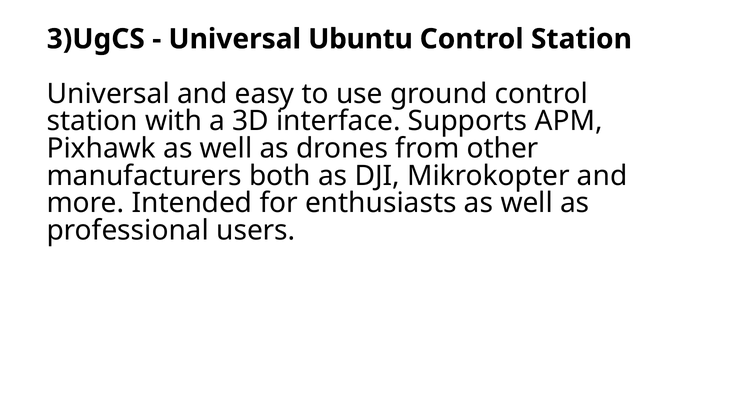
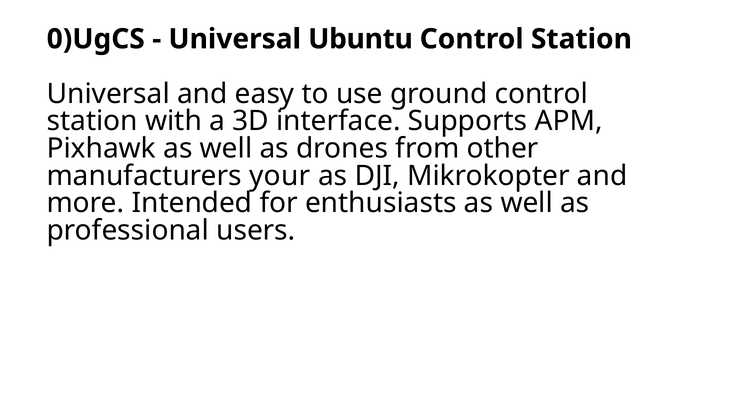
3)UgCS: 3)UgCS -> 0)UgCS (96, 39)
both: both -> your (280, 176)
